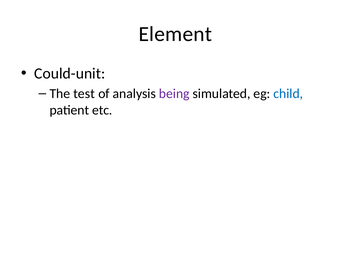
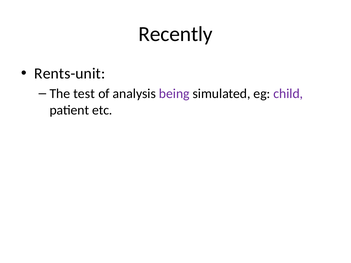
Element: Element -> Recently (175, 34)
Could-unit: Could-unit -> Rents-unit (70, 74)
child colour: blue -> purple (288, 94)
